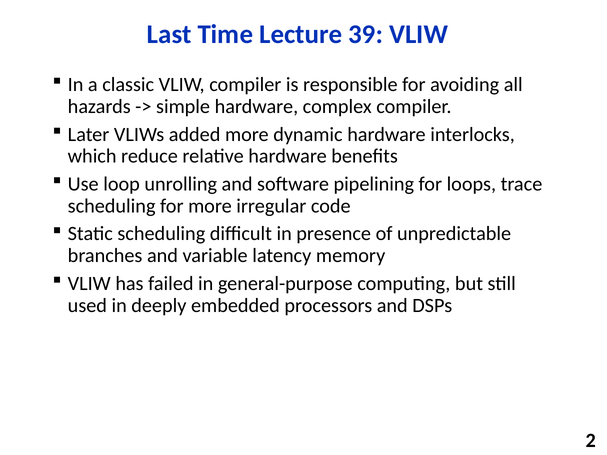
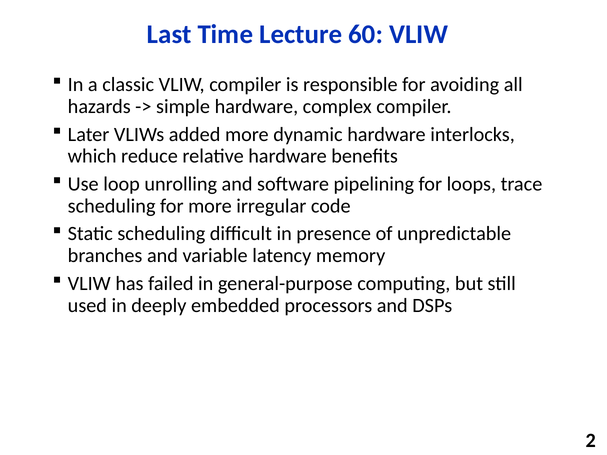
39: 39 -> 60 (366, 34)
